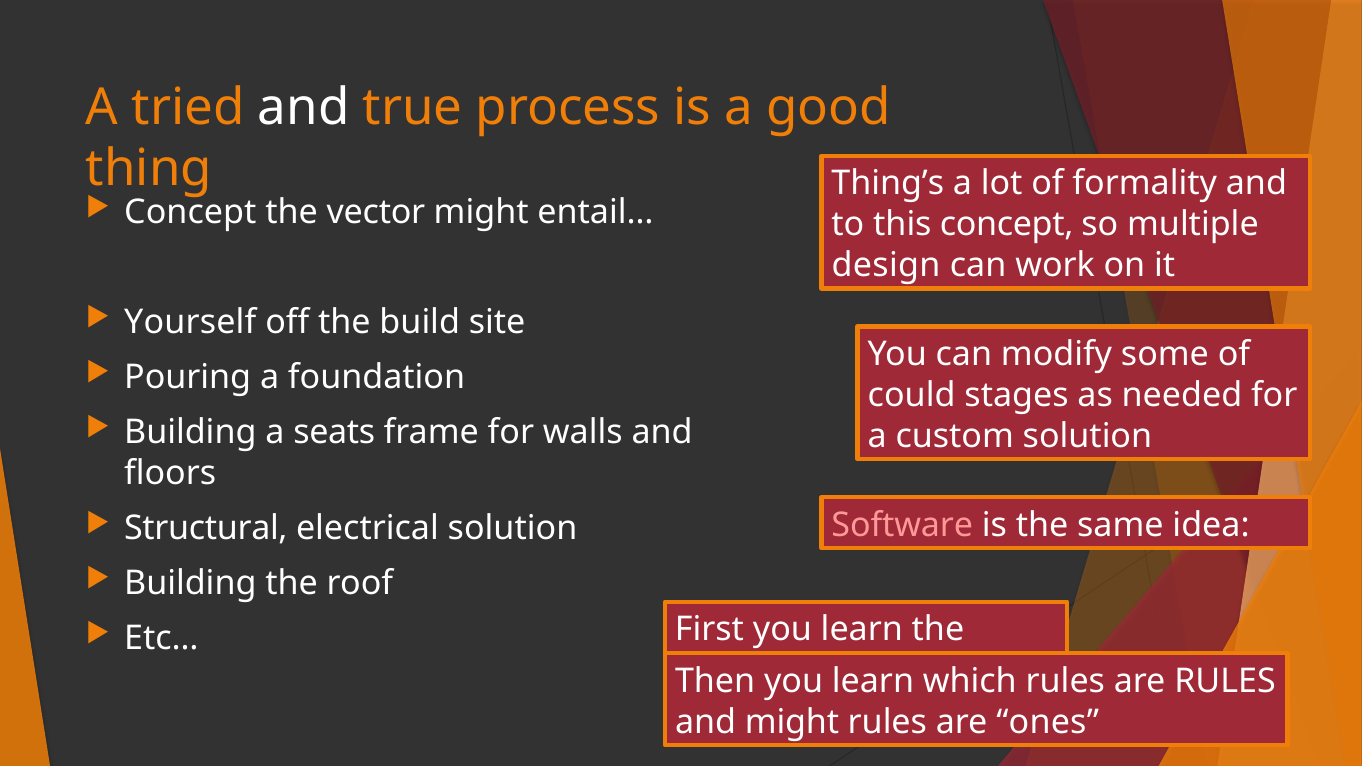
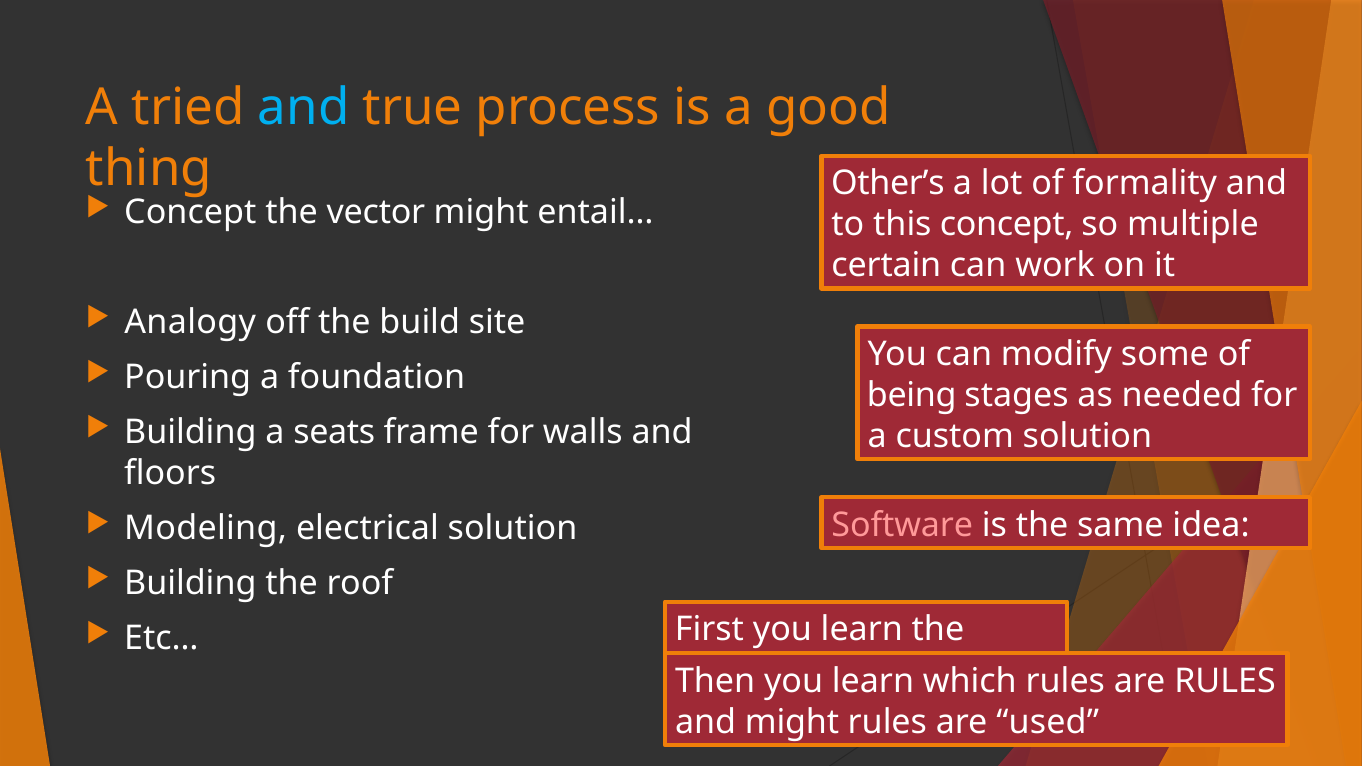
and colour: white -> light blue (304, 107)
Thing’s: Thing’s -> Other’s (888, 184)
design: design -> certain (886, 265)
Yourself: Yourself -> Analogy (190, 322)
could: could -> being (912, 395)
Structural: Structural -> Modeling (206, 528)
ones: ones -> used (1048, 722)
